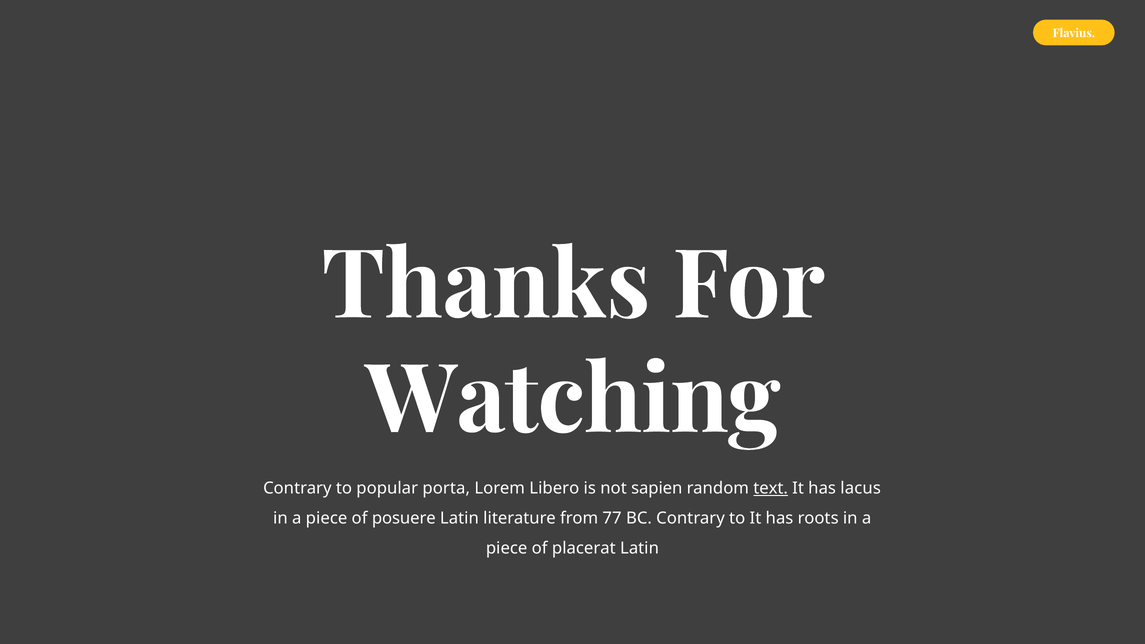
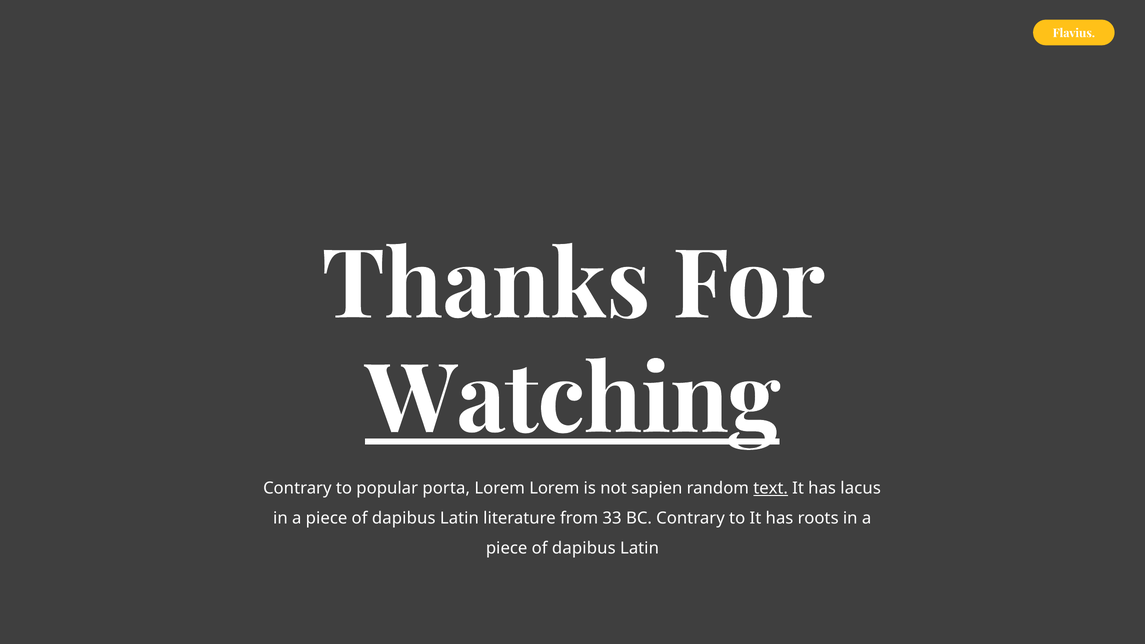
Watching underline: none -> present (573, 401)
Lorem Libero: Libero -> Lorem (554, 488)
posuere: posuere -> dapibus (404, 518)
77: 77 -> 33 (612, 518)
placerat: placerat -> dapibus (584, 548)
